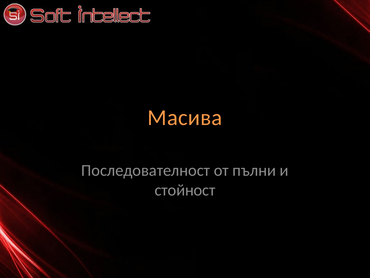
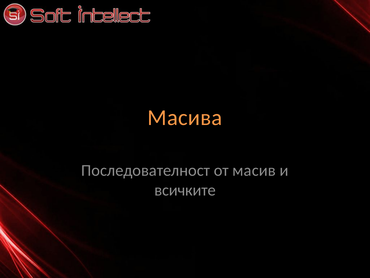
пълни: пълни -> масив (254, 170)
стойност: стойност -> всичките (185, 190)
